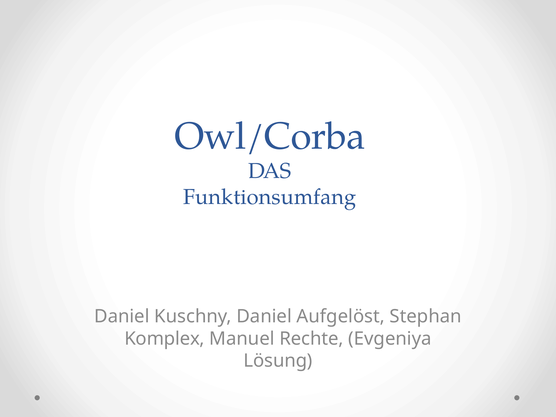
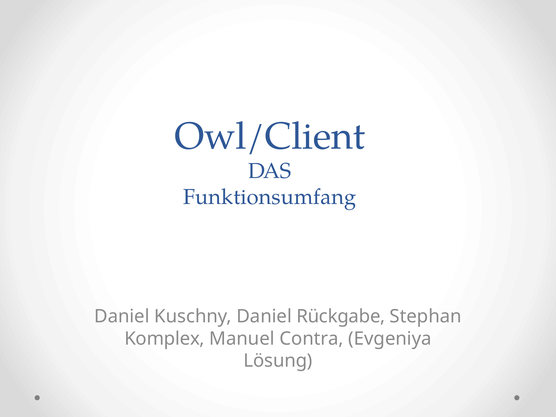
Owl/Corba: Owl/Corba -> Owl/Client (270, 136)
Aufgelöst: Aufgelöst -> Rückgabe (341, 316)
Rechte: Rechte -> Contra (311, 339)
